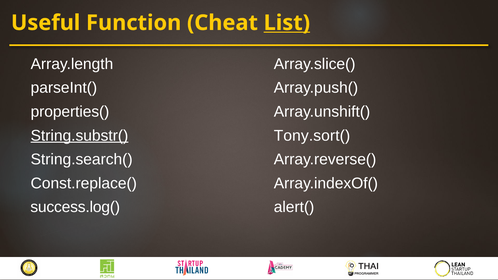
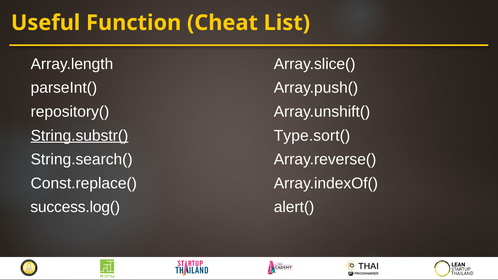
List underline: present -> none (287, 23)
properties(: properties( -> repository( (70, 112)
Tony.sort(: Tony.sort( -> Type.sort( (312, 136)
